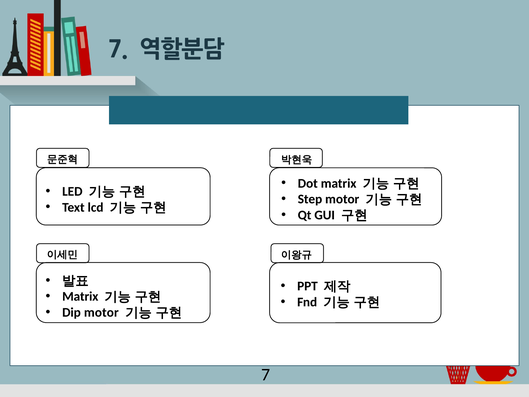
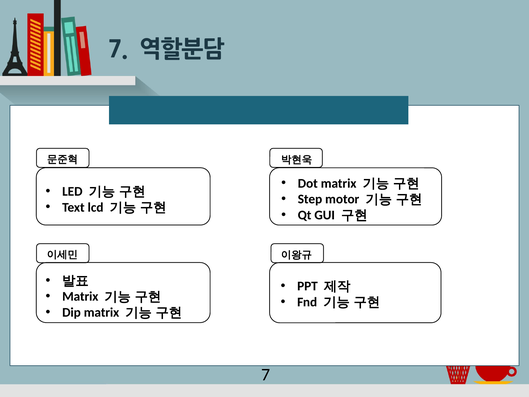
Dip motor: motor -> matrix (101, 312)
